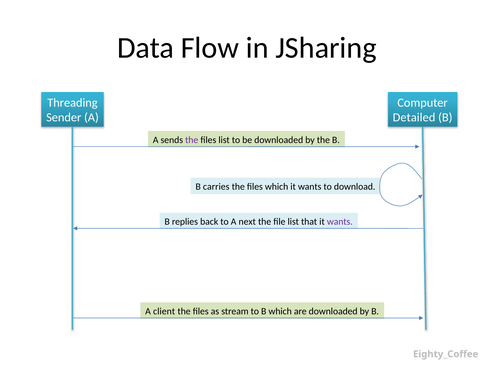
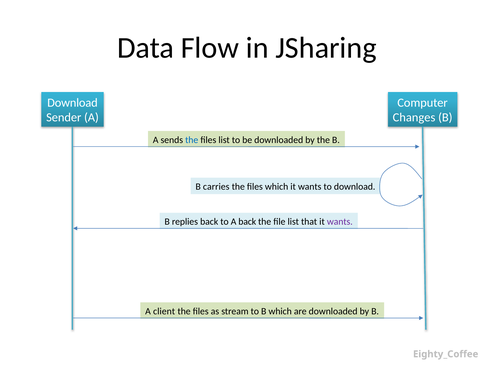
Threading: Threading -> Download (72, 103)
Detailed: Detailed -> Changes (414, 117)
the colour: purple -> blue (192, 140)
A next: next -> back (247, 221)
